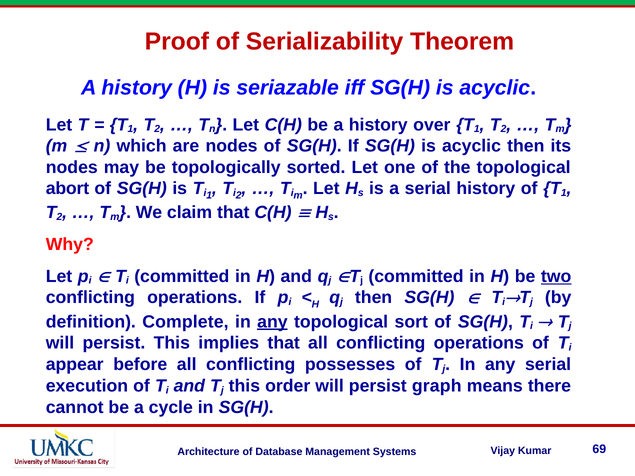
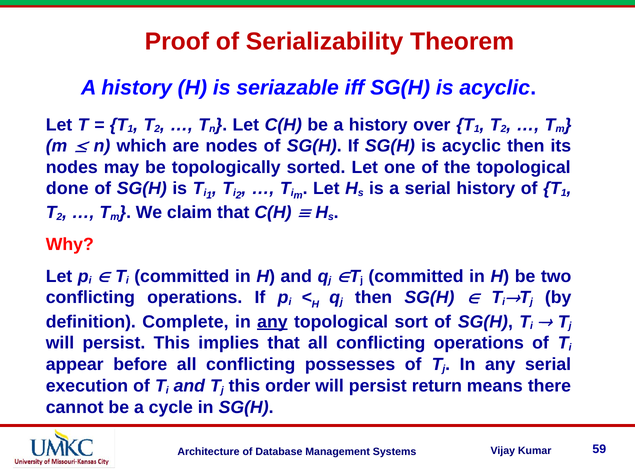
abort: abort -> done (67, 189)
two underline: present -> none (556, 276)
graph: graph -> return (437, 386)
69: 69 -> 59 (599, 449)
